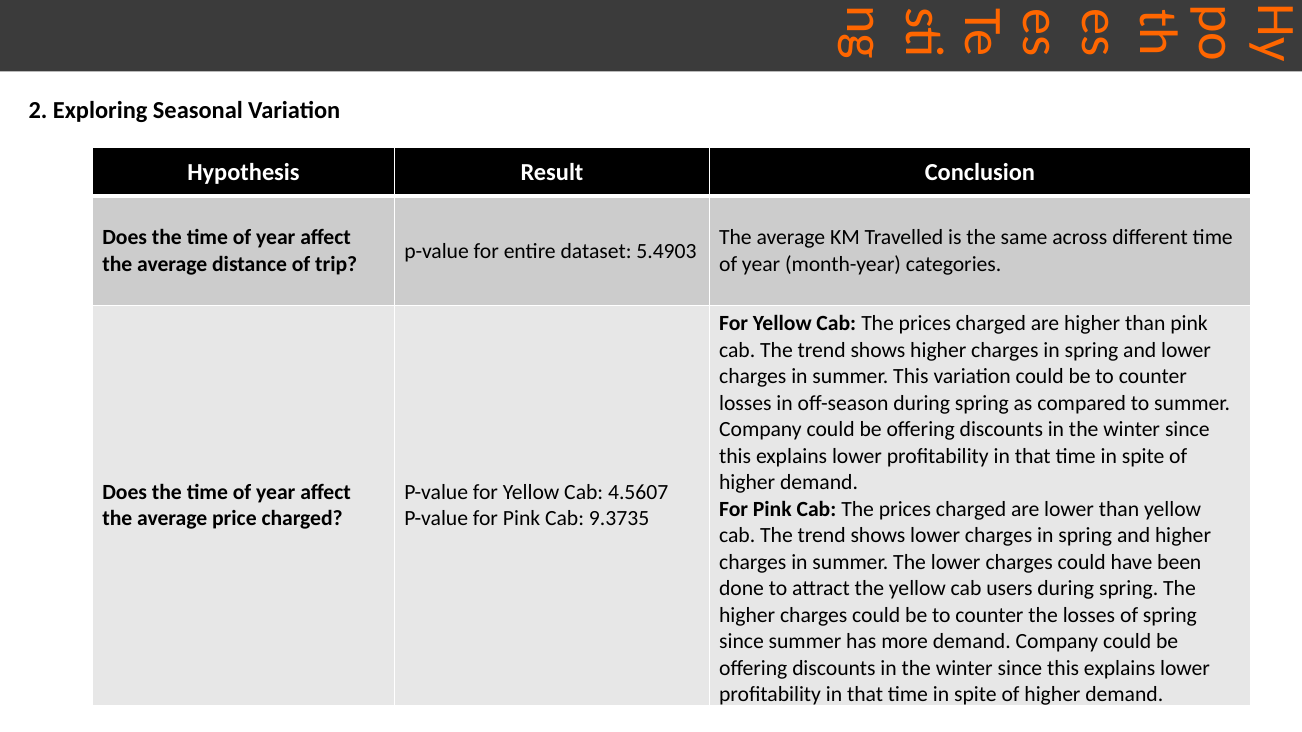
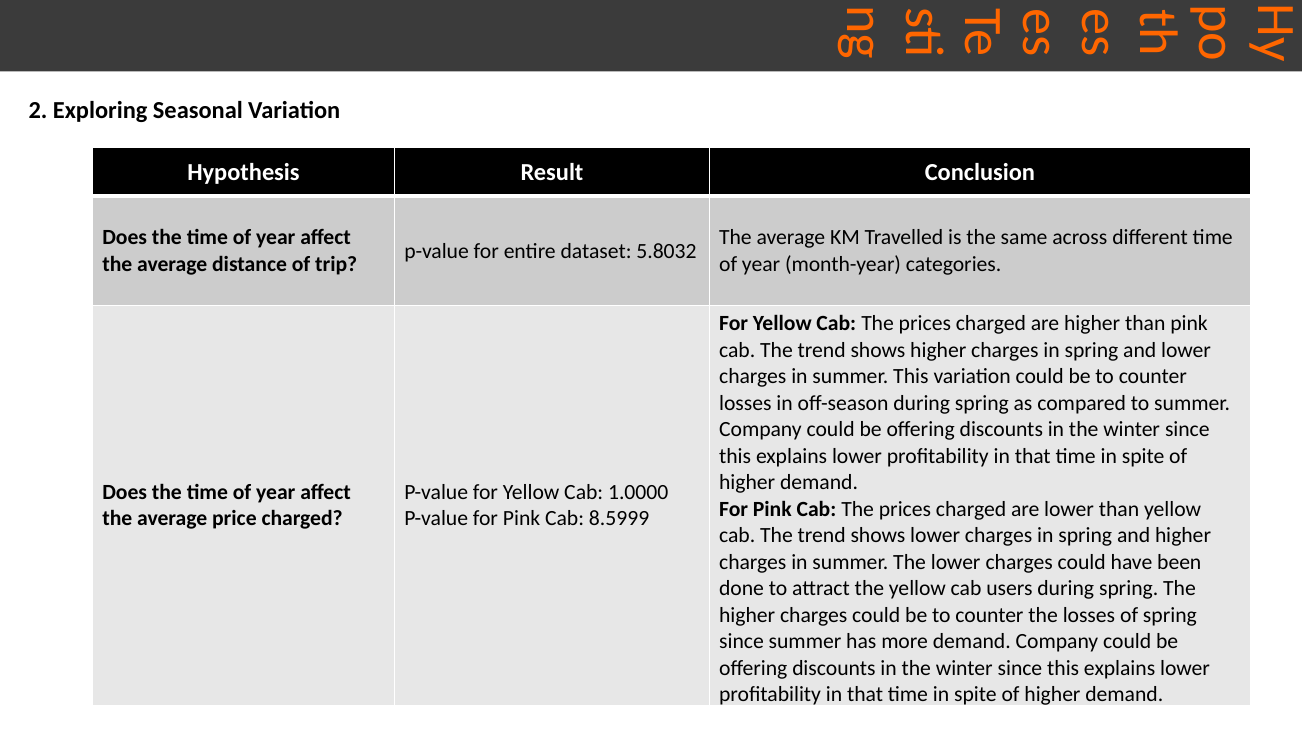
5.4903: 5.4903 -> 5.8032 (666, 251)
4.5607: 4.5607 -> 1.0000 (638, 493)
9.3735: 9.3735 -> 8.5999 (619, 519)
